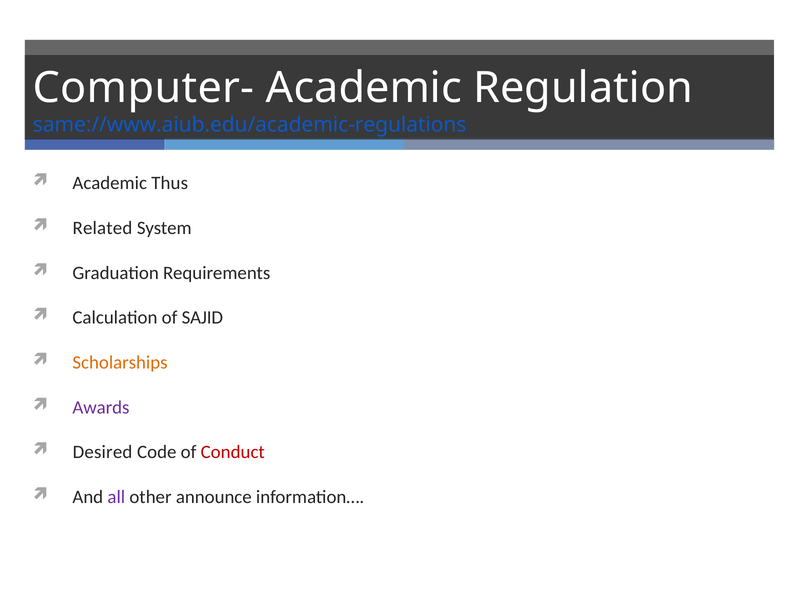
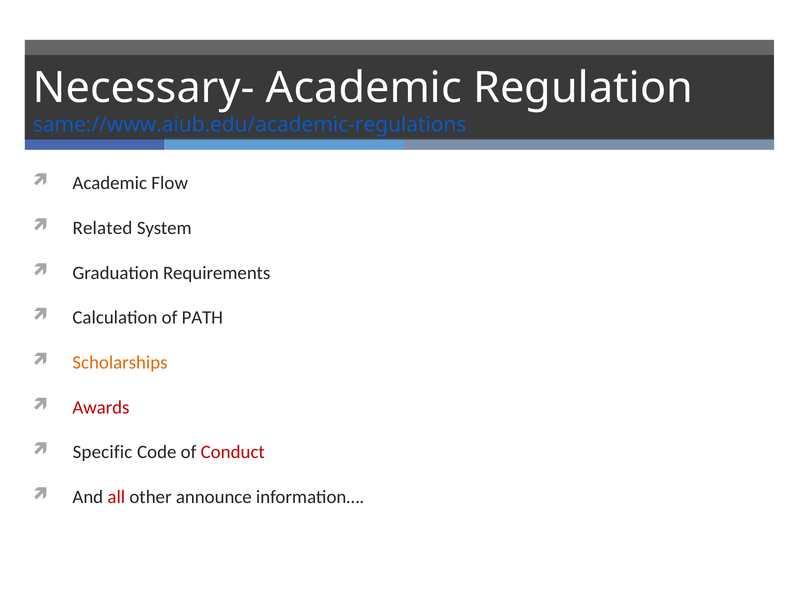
Computer-: Computer- -> Necessary- (144, 88)
Thus: Thus -> Flow (170, 183)
SAJID: SAJID -> PATH (202, 318)
Awards colour: purple -> red (101, 408)
Desired: Desired -> Specific (103, 452)
all colour: purple -> red (116, 497)
